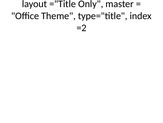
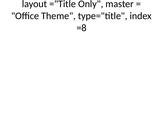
=2: =2 -> =8 (81, 28)
